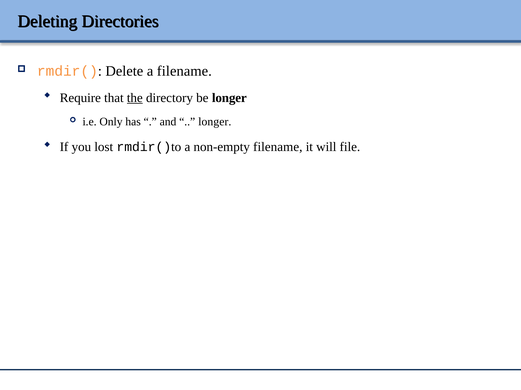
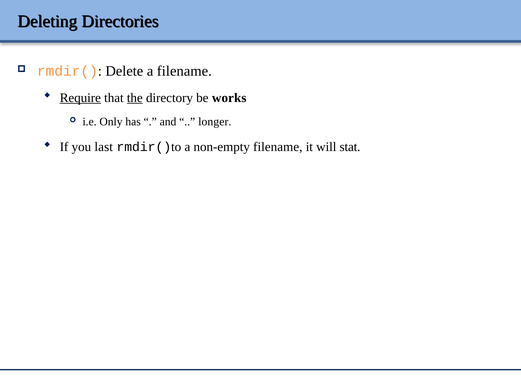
Require underline: none -> present (80, 98)
be longer: longer -> works (229, 98)
lost: lost -> last (104, 147)
file: file -> stat (350, 147)
